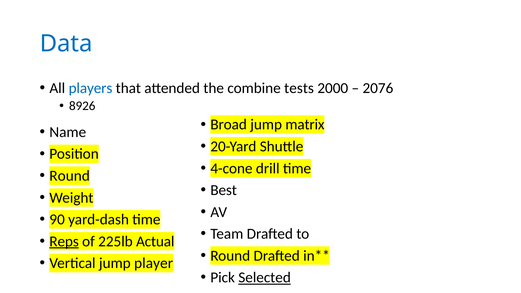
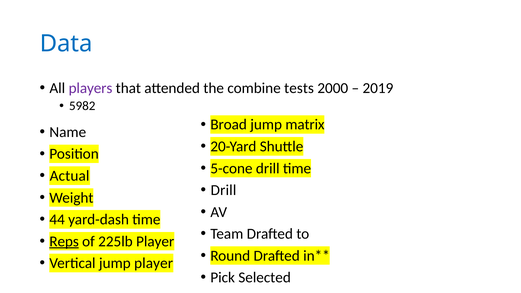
players colour: blue -> purple (90, 88)
2076: 2076 -> 2019 (378, 88)
8926: 8926 -> 5982 (82, 106)
4-cone: 4-cone -> 5-cone (231, 168)
Round: Round -> Actual (70, 176)
Best: Best -> Drill (223, 190)
90: 90 -> 44 (57, 220)
225lb Actual: Actual -> Player (155, 241)
Selected underline: present -> none (265, 278)
